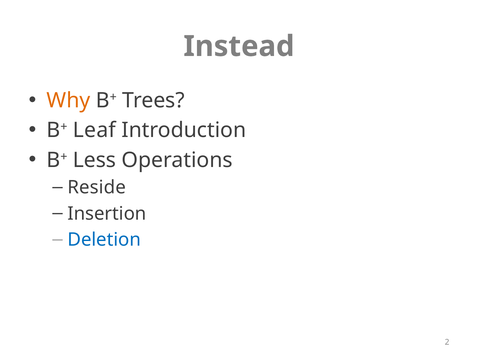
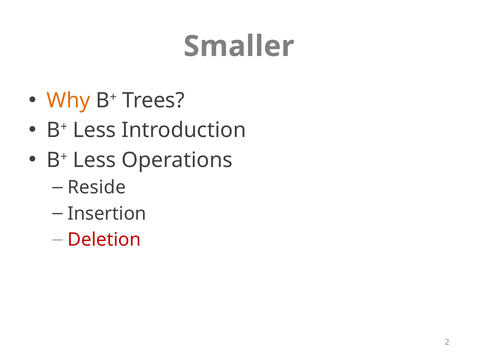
Instead: Instead -> Smaller (239, 46)
Leaf: Leaf -> Less (95, 130)
Deletion colour: blue -> red (104, 239)
